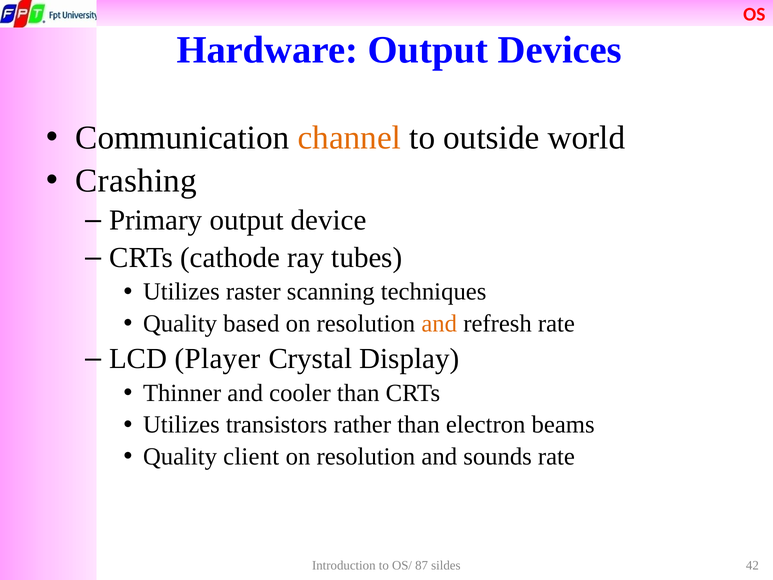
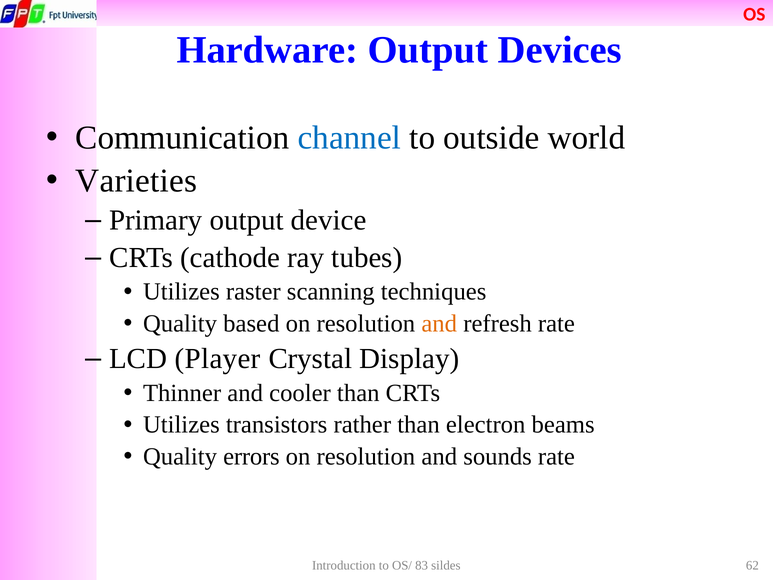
channel colour: orange -> blue (349, 138)
Crashing: Crashing -> Varieties (136, 180)
client: client -> errors (251, 456)
87: 87 -> 83 (422, 565)
42: 42 -> 62 (752, 565)
